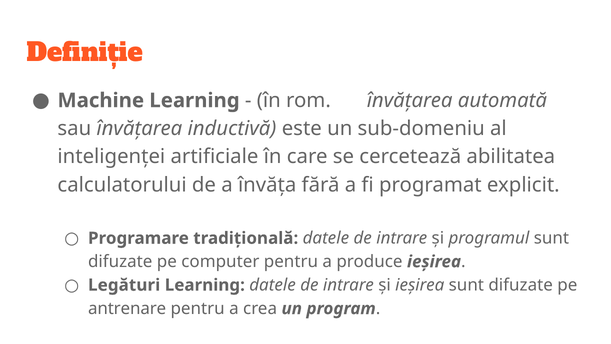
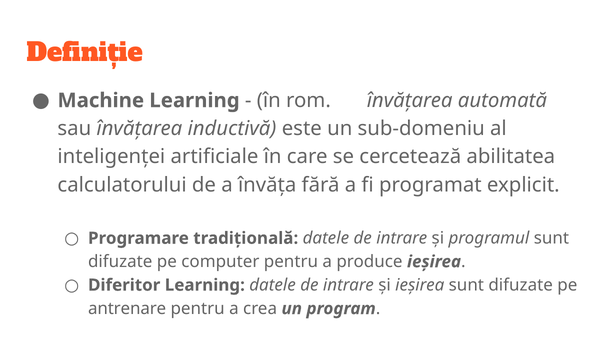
Legături: Legături -> Diferitor (124, 285)
